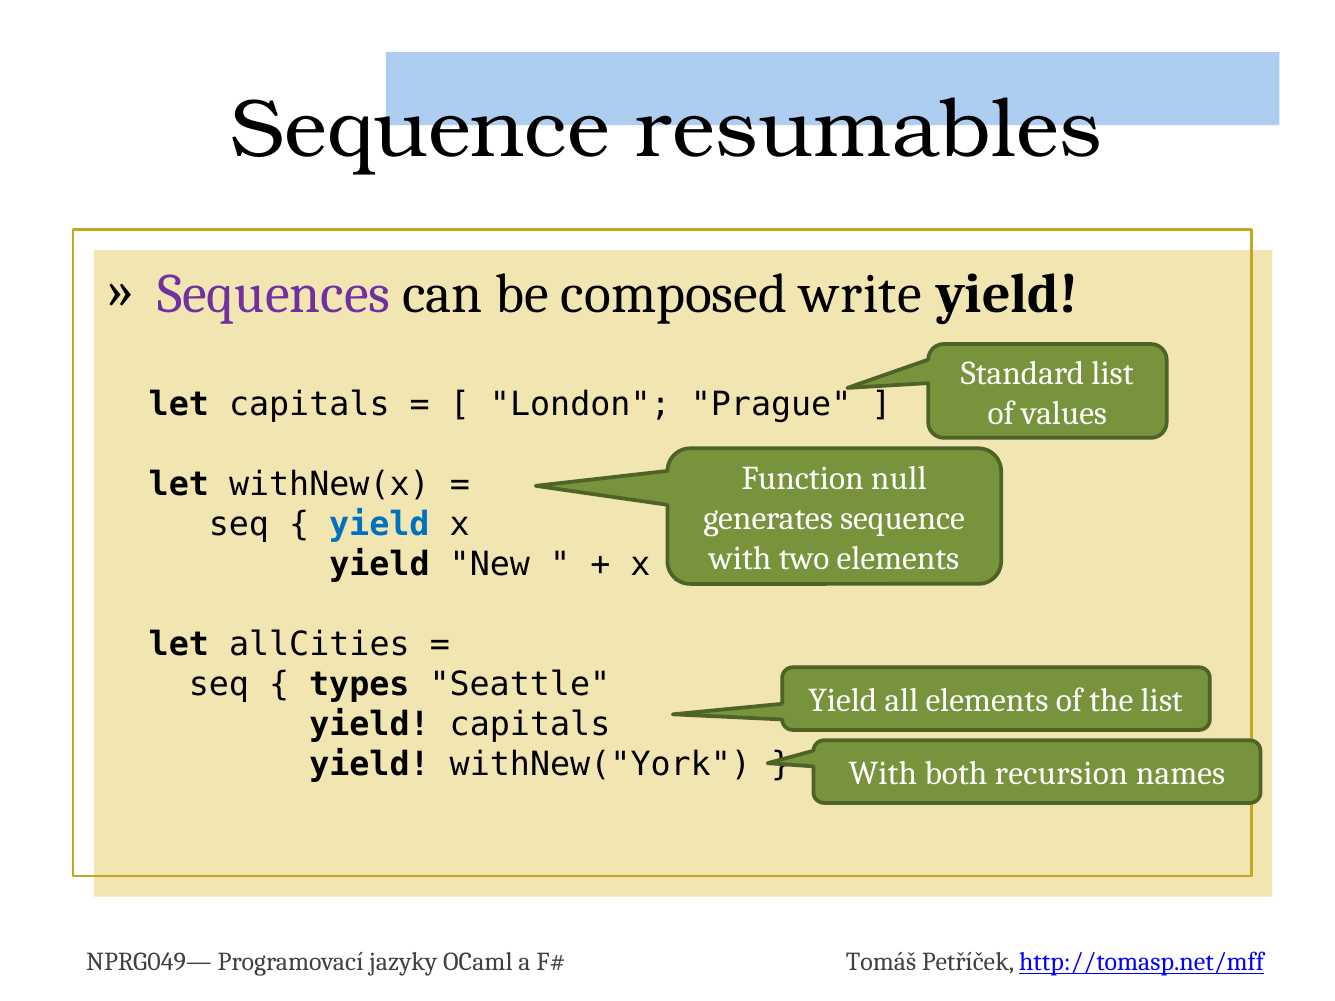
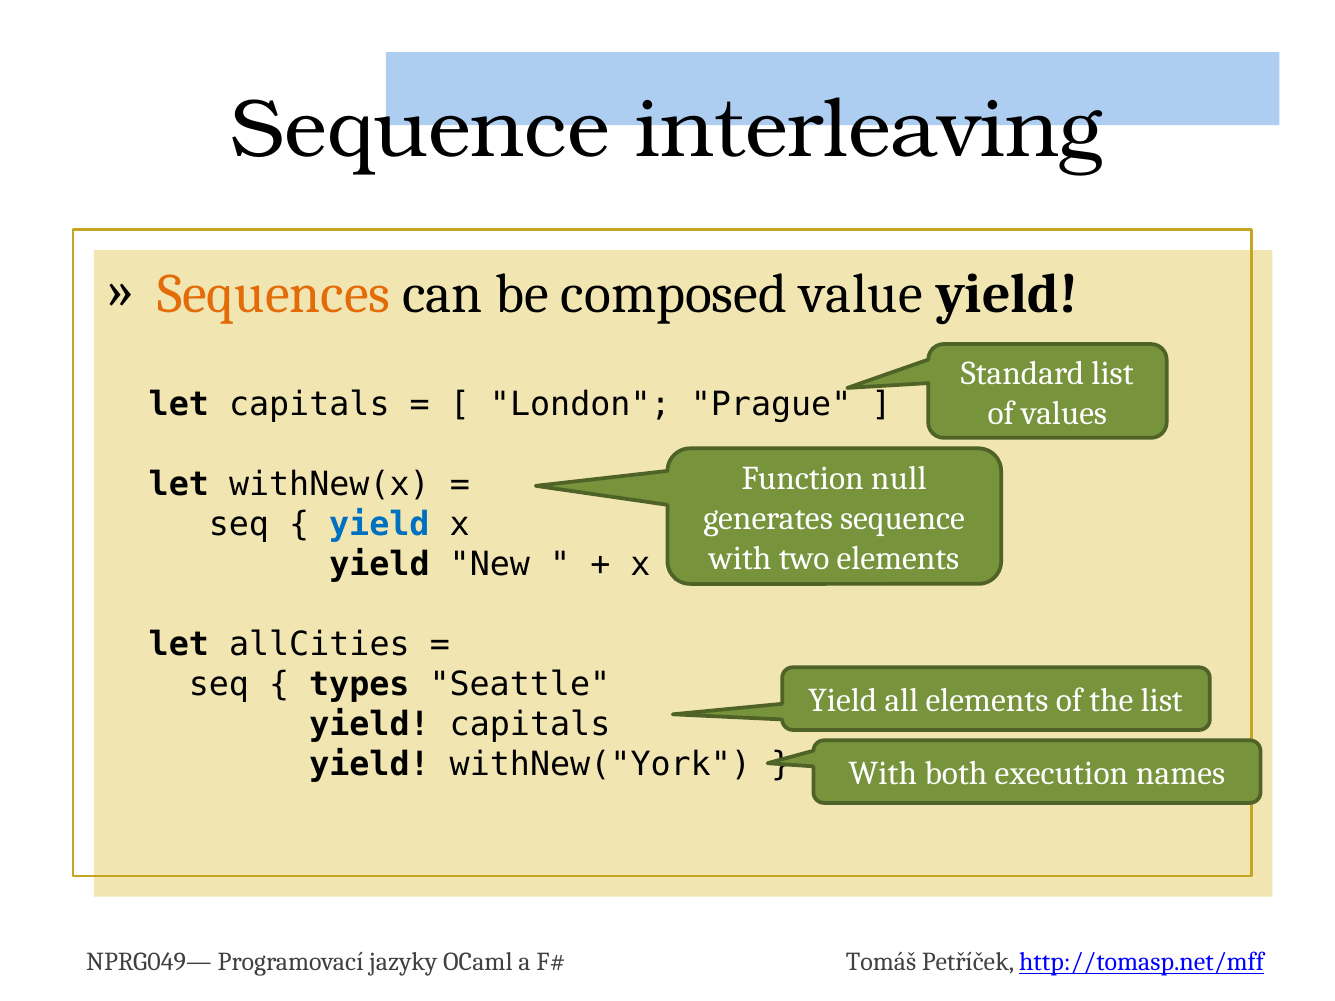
resumables: resumables -> interleaving (869, 129)
Sequences colour: purple -> orange (274, 294)
write: write -> value (861, 294)
recursion: recursion -> execution (1062, 774)
